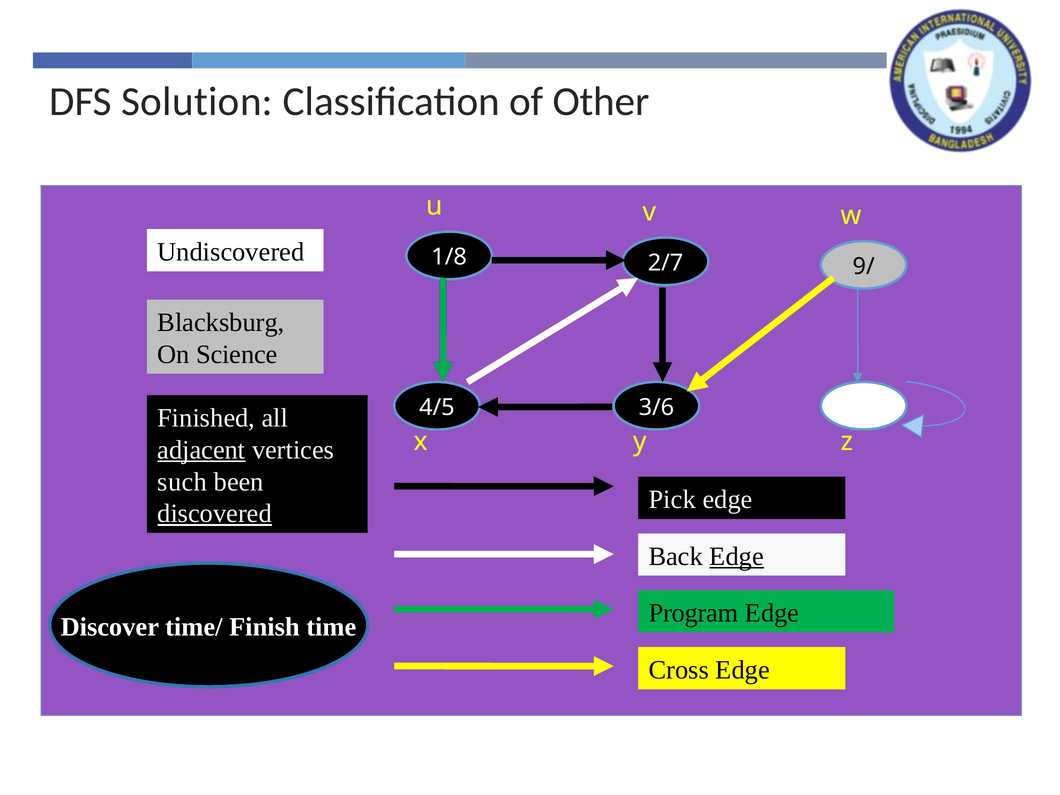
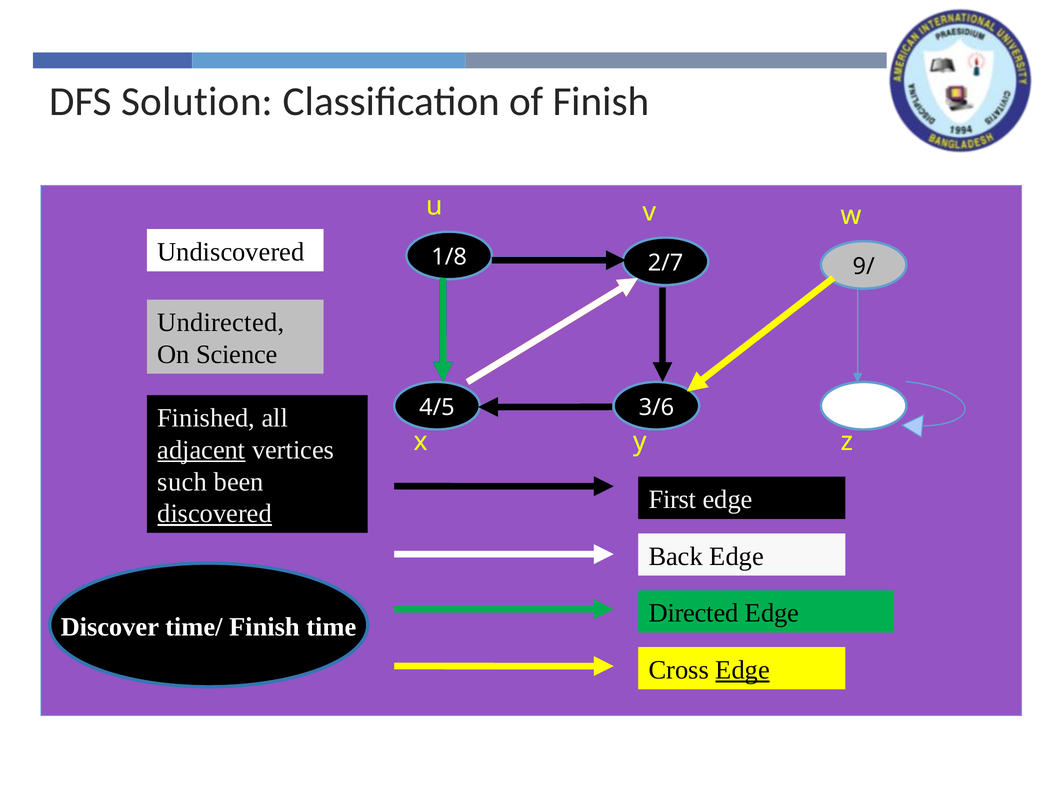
of Other: Other -> Finish (601, 102)
Blacksburg: Blacksburg -> Undirected (221, 323)
Pick: Pick -> First (672, 500)
Edge underline: present -> none (737, 556)
Program: Program -> Directed (693, 613)
Edge underline: none -> present (743, 670)
